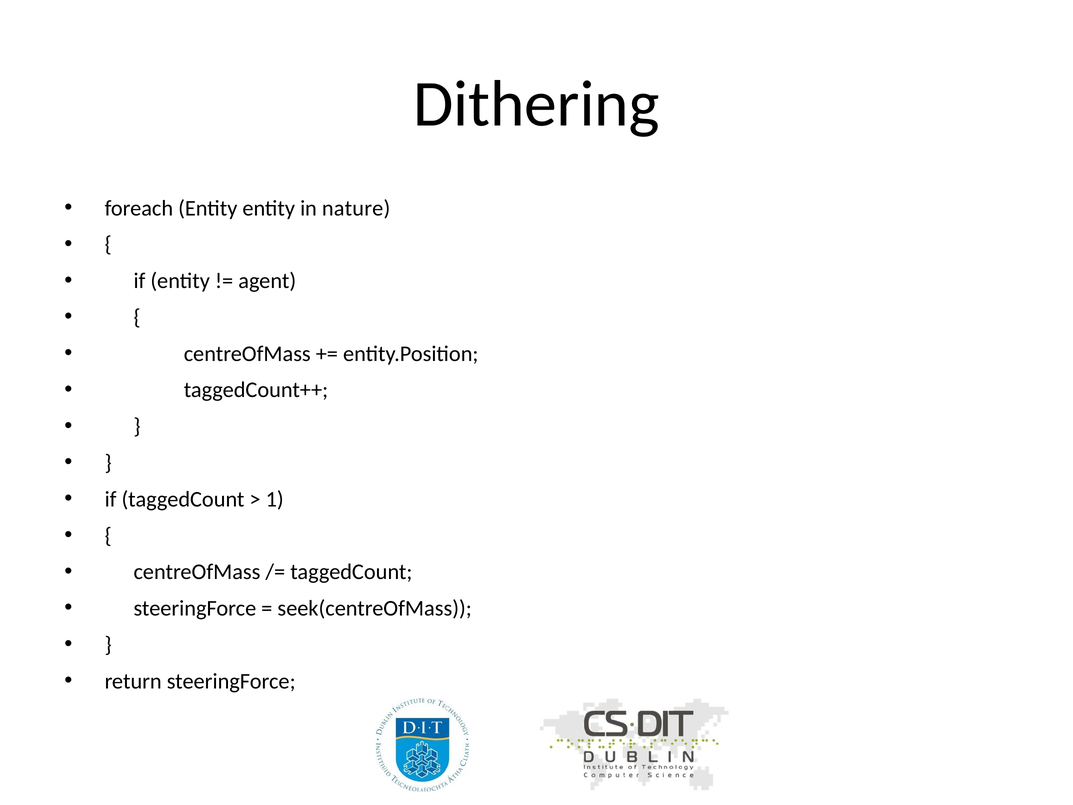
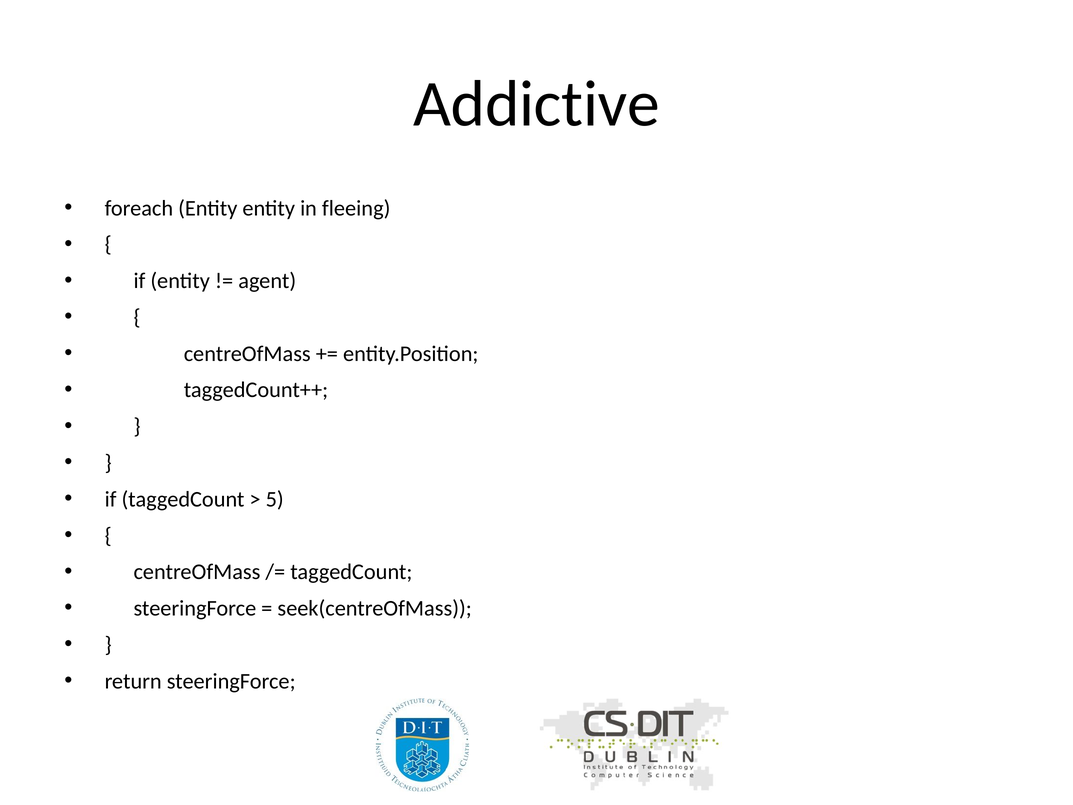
Dithering: Dithering -> Addictive (536, 104)
nature: nature -> fleeing (356, 208)
1: 1 -> 5 (275, 499)
